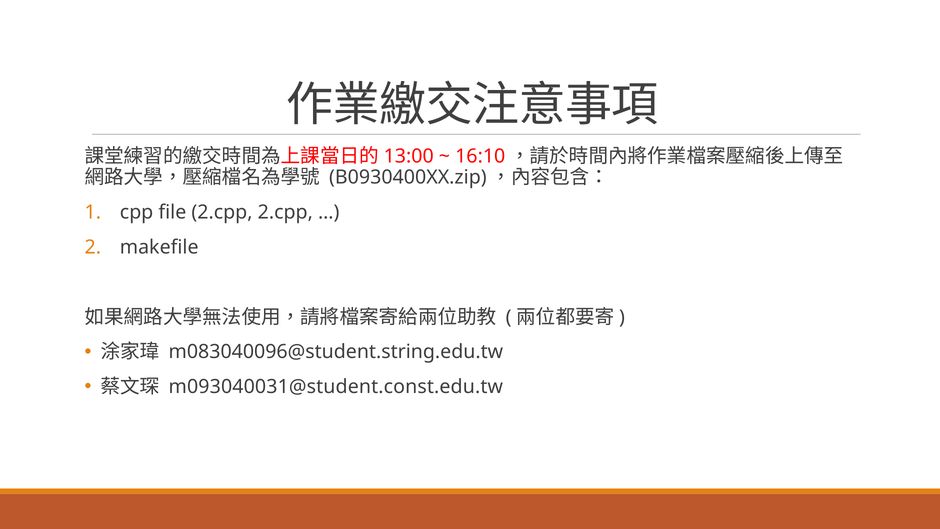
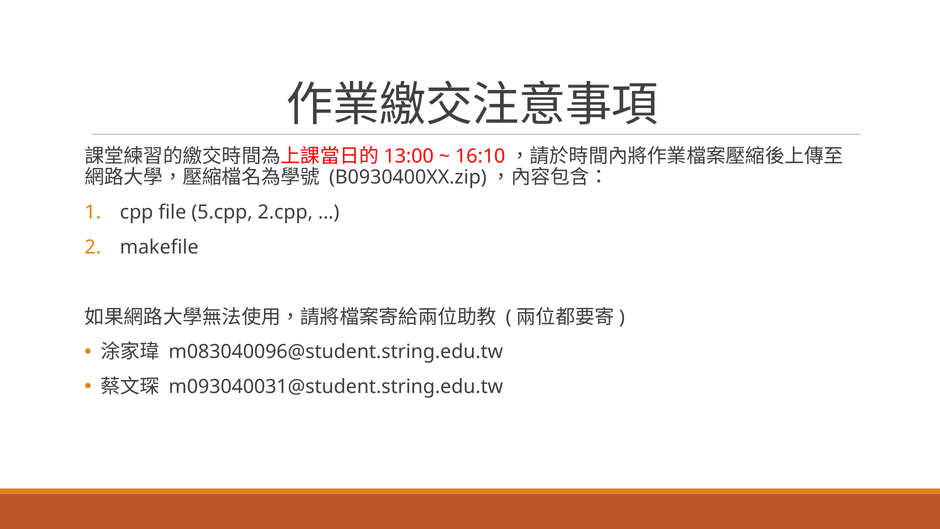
file 2.cpp: 2.cpp -> 5.cpp (222, 212)
m093040031@student.const.edu.tw: m093040031@student.const.edu.tw -> m093040031@student.string.edu.tw (336, 387)
